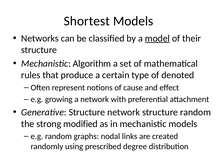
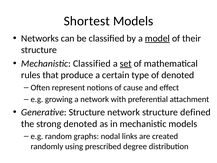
Mechanistic Algorithm: Algorithm -> Classified (92, 63)
set underline: none -> present (126, 63)
structure random: random -> defined (195, 112)
strong modified: modified -> denoted (80, 124)
